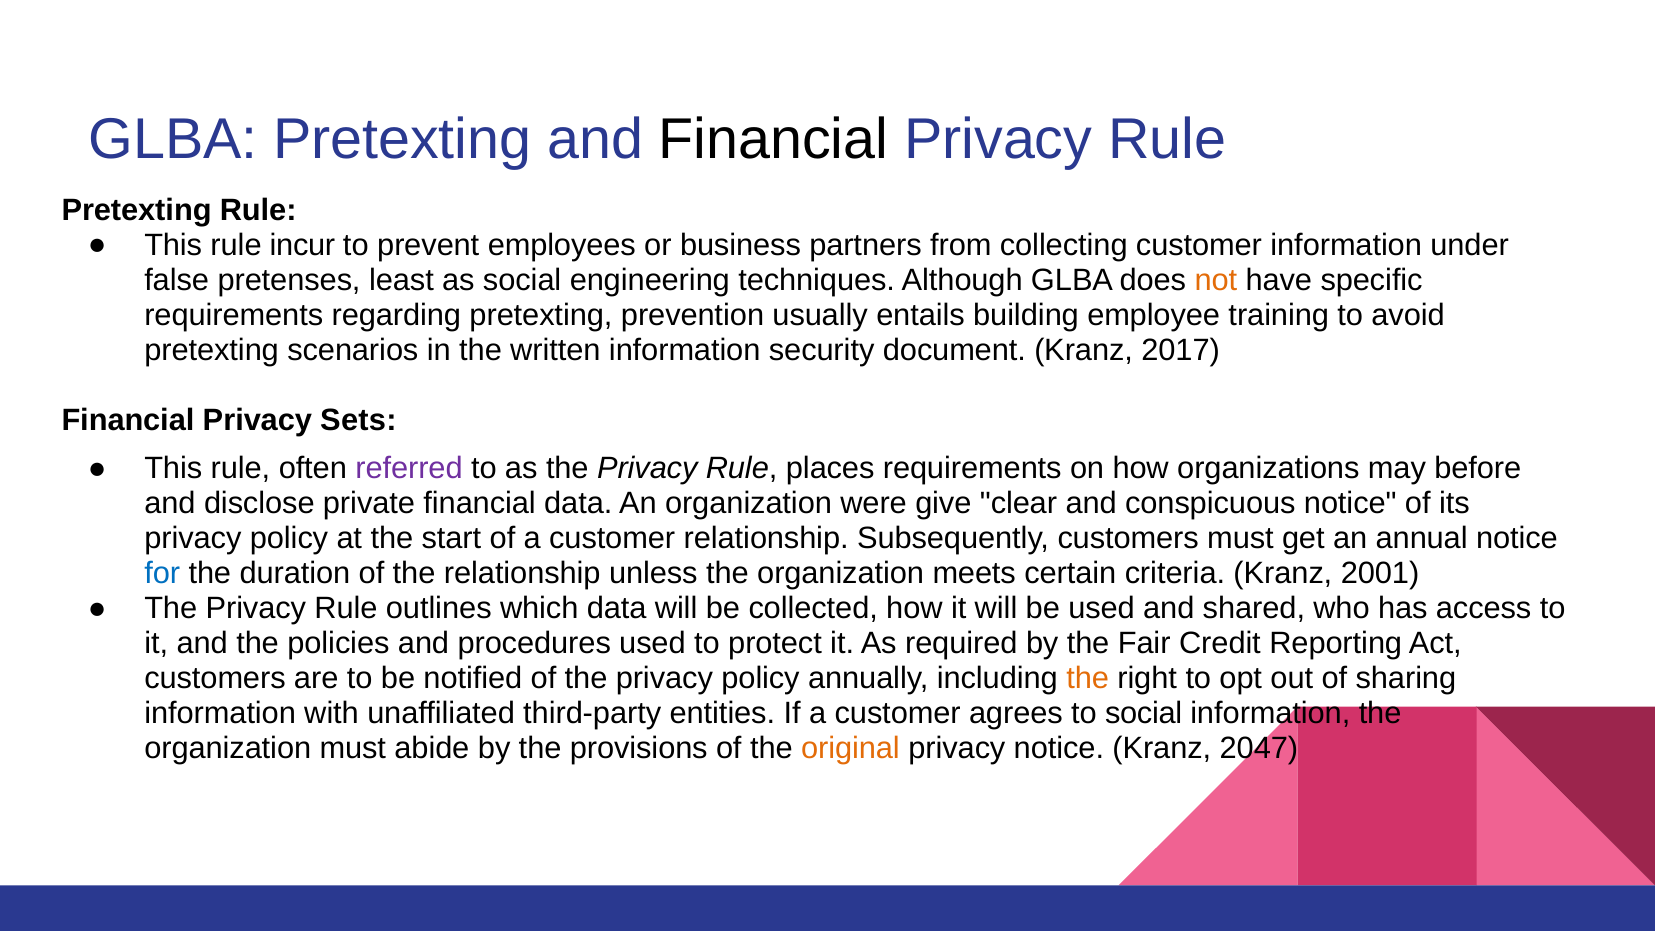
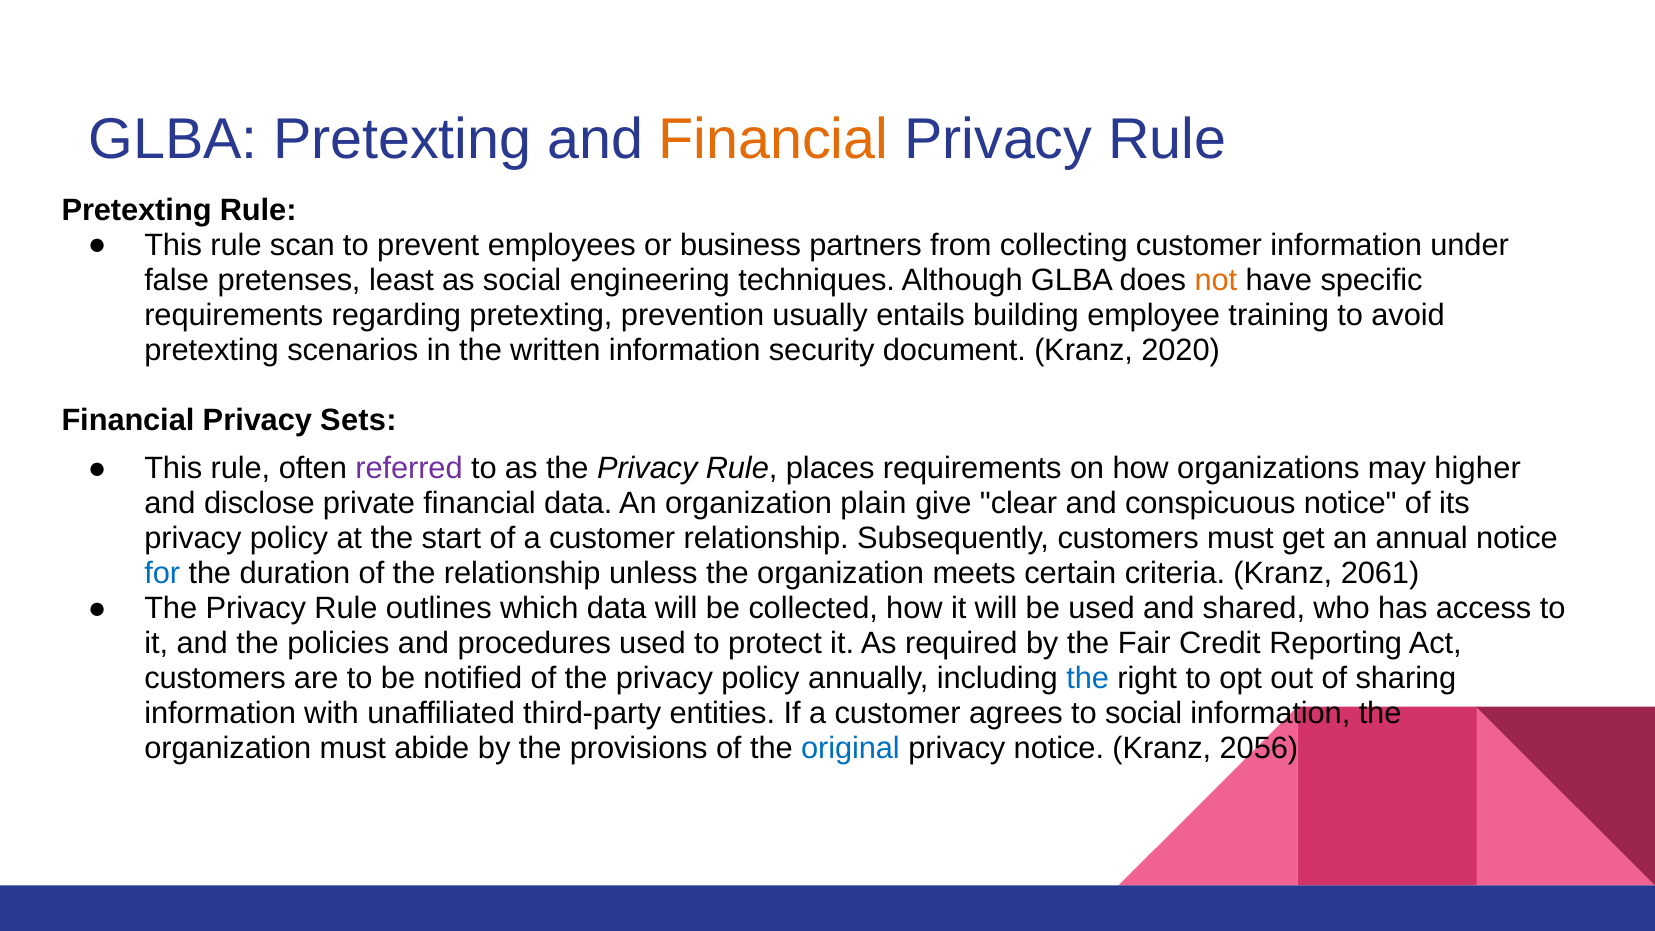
Financial colour: black -> orange (774, 140)
incur: incur -> scan (302, 245)
2017: 2017 -> 2020 (1181, 350)
before: before -> higher (1478, 469)
were: were -> plain (873, 504)
2001: 2001 -> 2061 (1380, 574)
the colour: orange -> blue (1088, 679)
original colour: orange -> blue (850, 749)
2047: 2047 -> 2056 (1259, 749)
